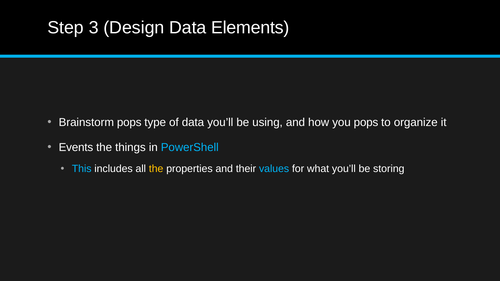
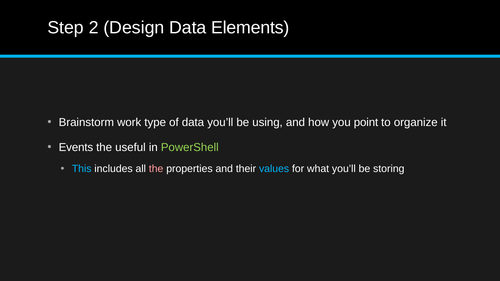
3: 3 -> 2 (94, 28)
Brainstorm pops: pops -> work (129, 122)
you pops: pops -> point (366, 122)
things: things -> useful (130, 148)
PowerShell colour: light blue -> light green (190, 148)
the colour: yellow -> pink (156, 169)
